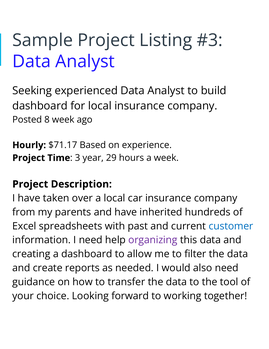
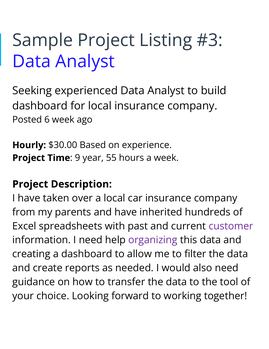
8: 8 -> 6 (47, 119)
$71.17: $71.17 -> $30.00 (63, 145)
3: 3 -> 9 (78, 158)
29: 29 -> 55 (111, 158)
customer colour: blue -> purple (231, 225)
